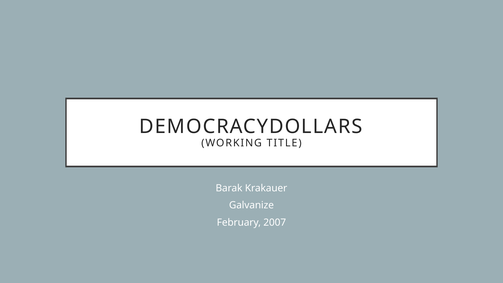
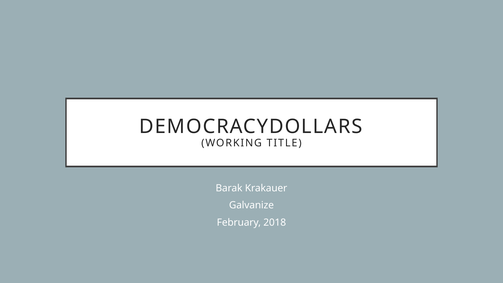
2007: 2007 -> 2018 (275, 222)
